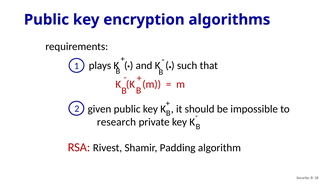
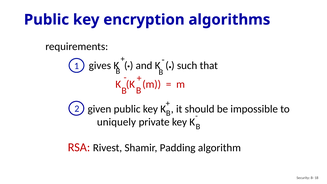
plays: plays -> gives (100, 66)
research: research -> uniquely (116, 122)
